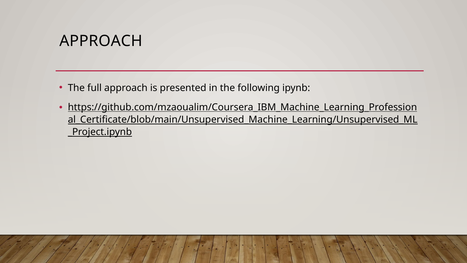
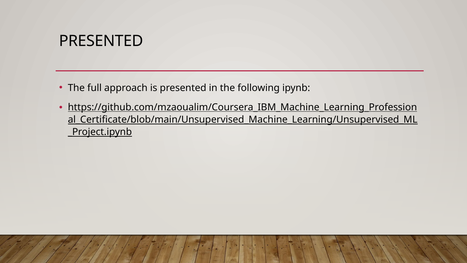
APPROACH: APPROACH -> PRESENTED (101, 41)
